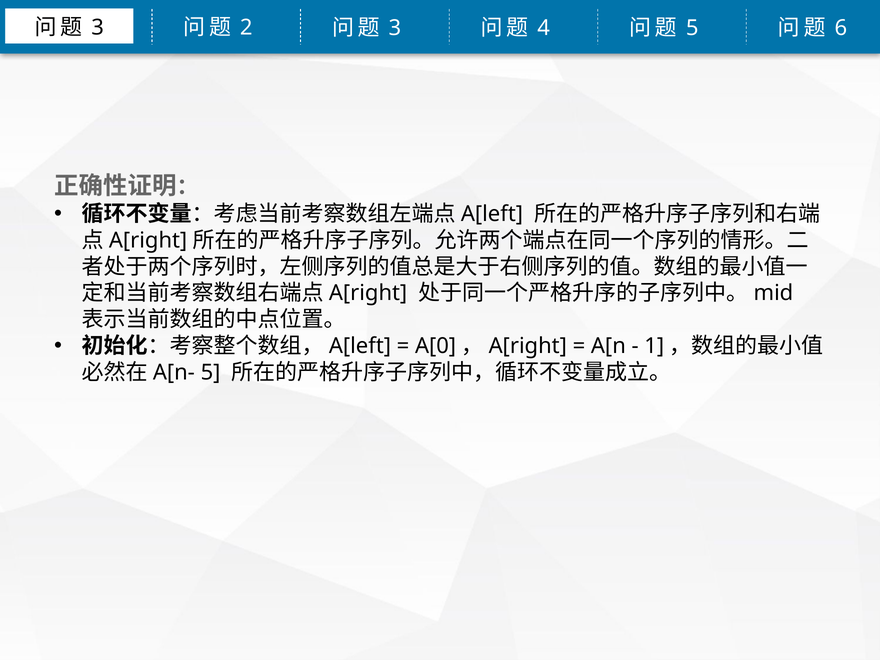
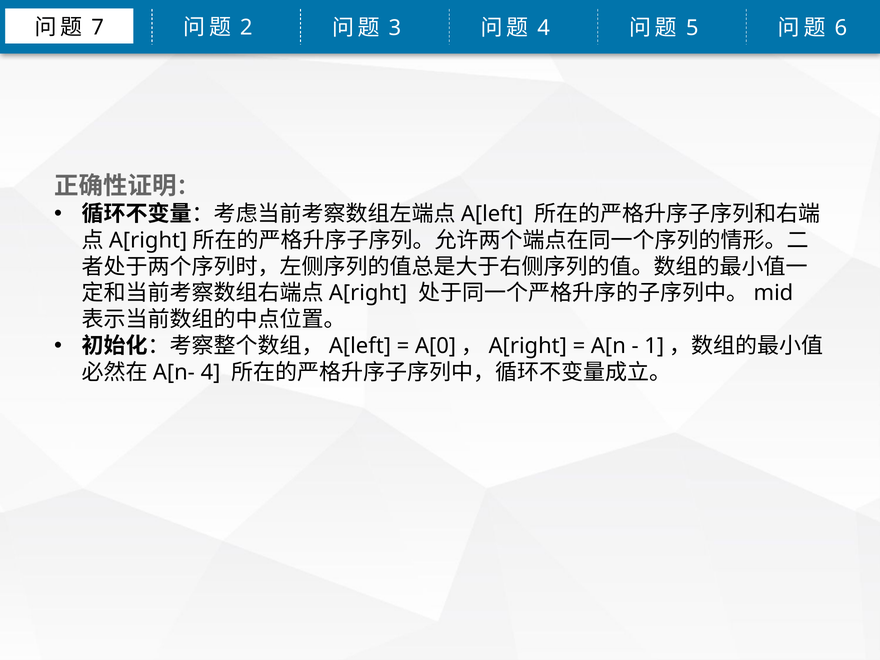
3: 3 -> 7 (98, 27)
5: 5 -> 4 (211, 372)
